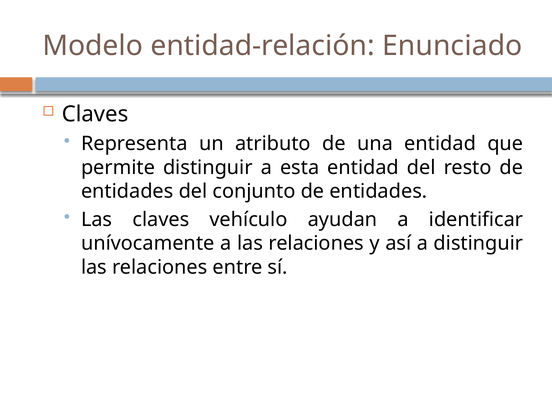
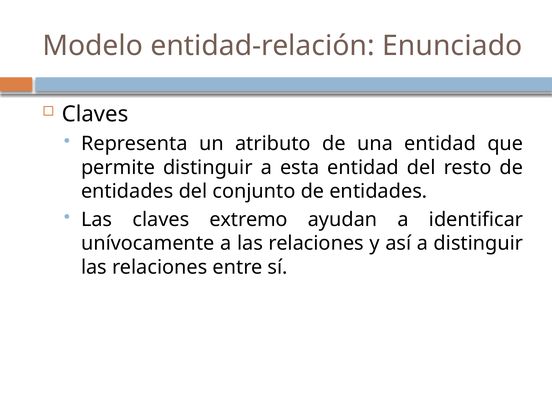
vehículo: vehículo -> extremo (249, 220)
